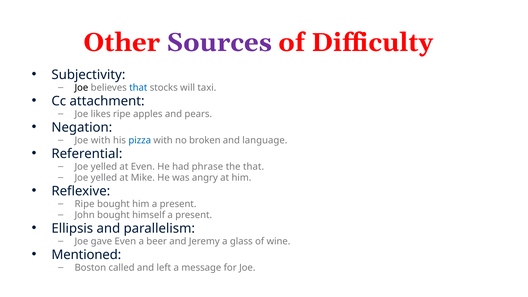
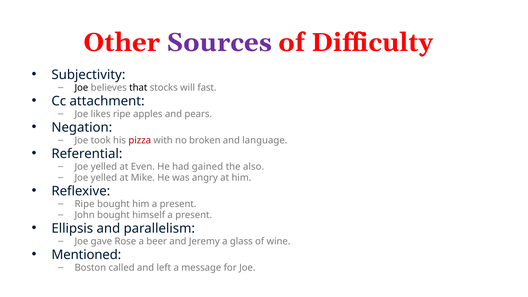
that colour: blue -> black (138, 88)
taxi: taxi -> fast (207, 88)
Joe with: with -> took (101, 140)
pizza colour: blue -> red (140, 140)
phrase: phrase -> gained (207, 167)
the that: that -> also (254, 167)
gave Even: Even -> Rose (125, 241)
